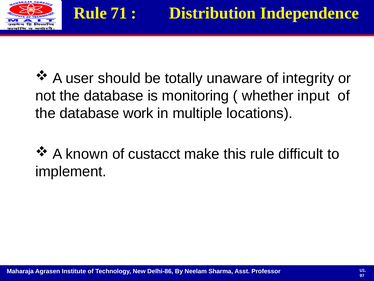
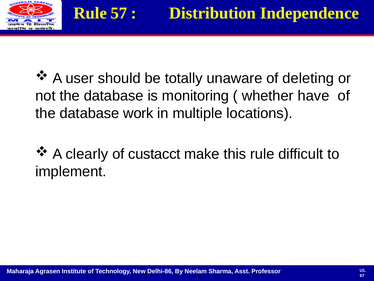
71: 71 -> 57 (119, 13)
integrity: integrity -> deleting (308, 78)
input: input -> have (314, 96)
known: known -> clearly (87, 154)
